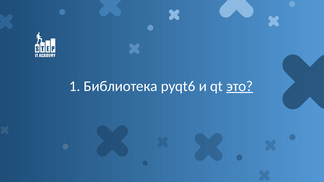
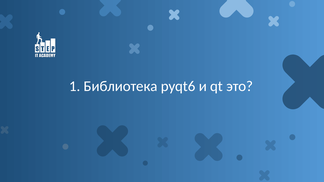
это underline: present -> none (240, 86)
